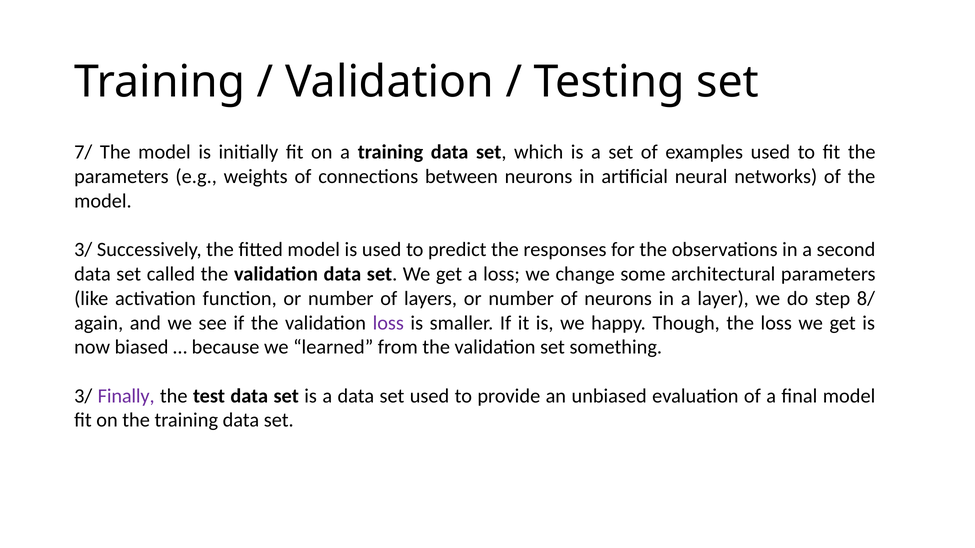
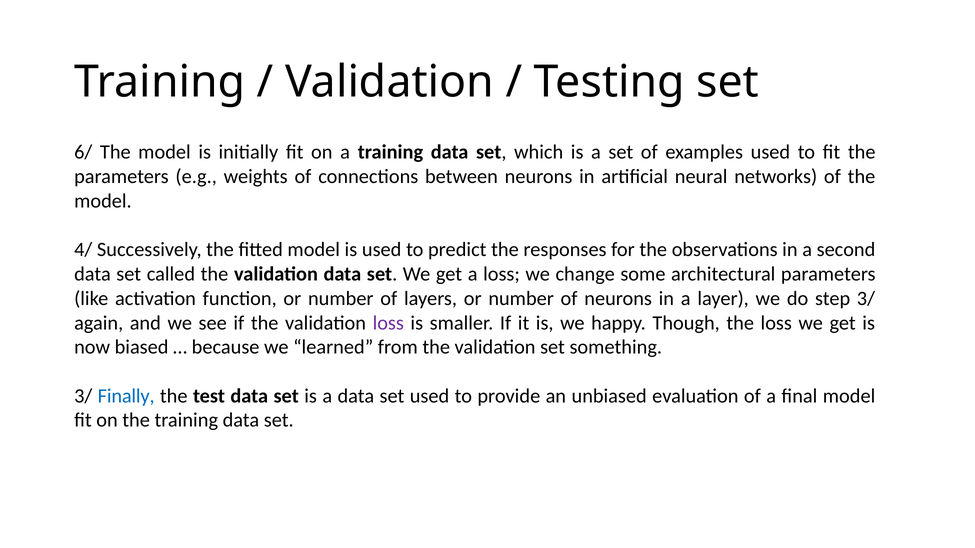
7/: 7/ -> 6/ (83, 152)
3/: 3/ -> 4/ (83, 250)
step 8/: 8/ -> 3/ (866, 299)
Finally colour: purple -> blue (126, 396)
